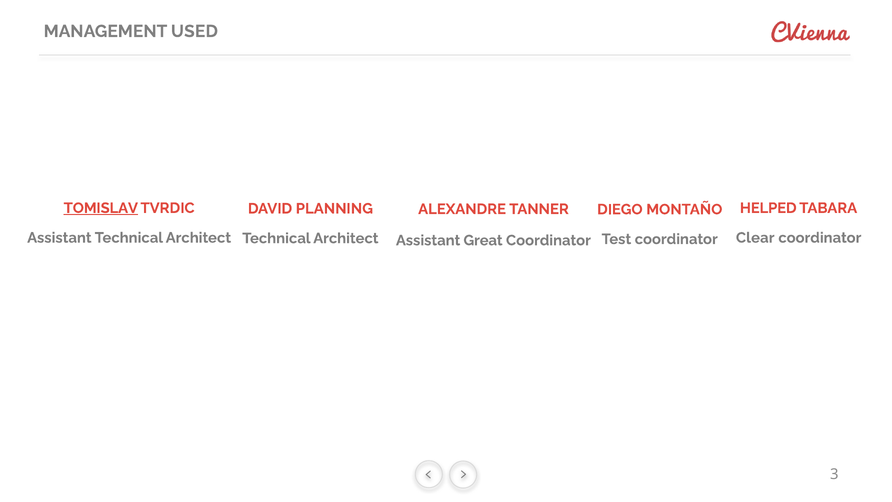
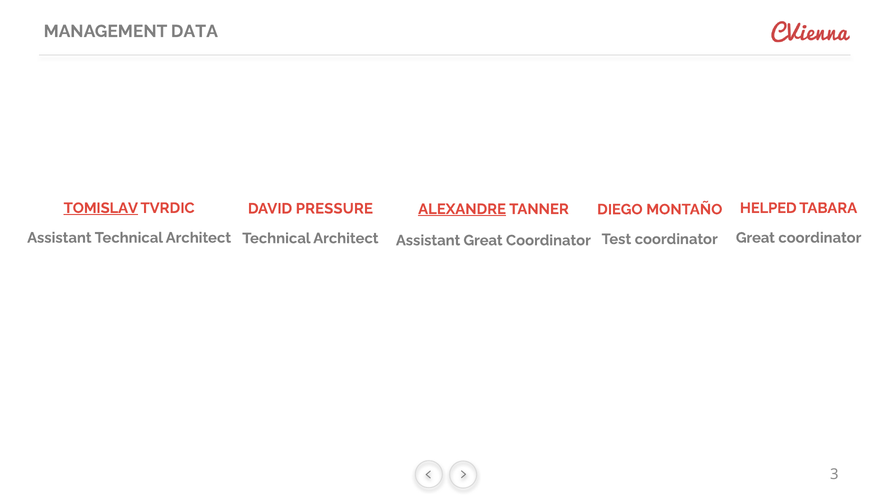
USED: USED -> DATA (194, 31)
PLANNING: PLANNING -> PRESSURE (334, 209)
ALEXANDRE underline: none -> present (462, 209)
Clear: Clear -> Great (755, 238)
